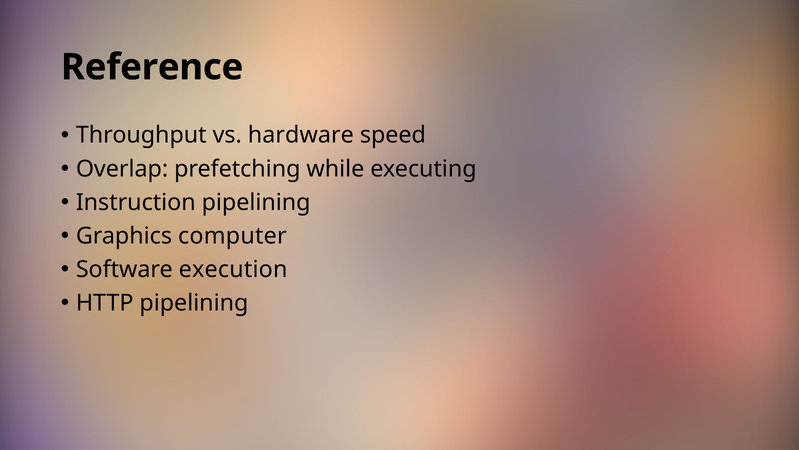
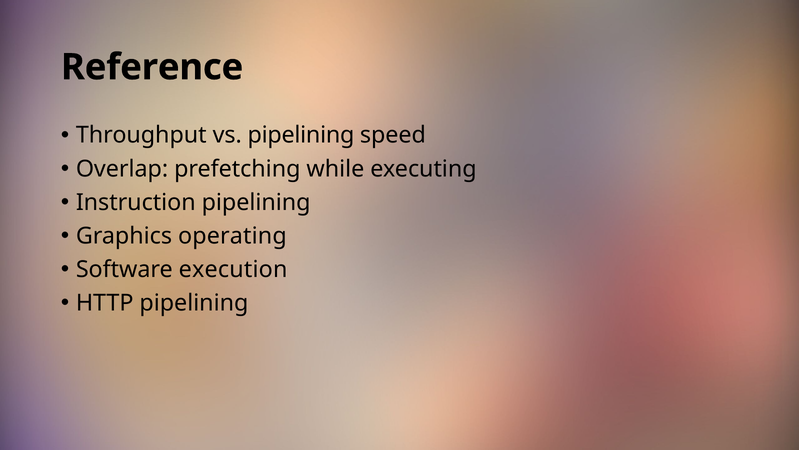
vs hardware: hardware -> pipelining (301, 135)
computer: computer -> operating (232, 236)
